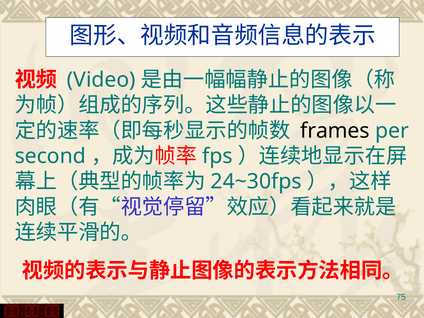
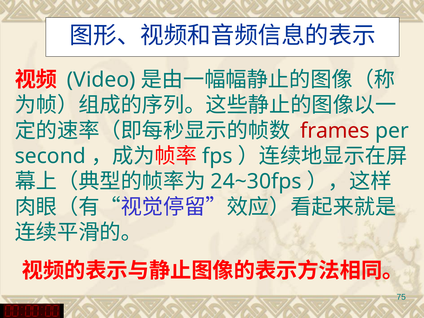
frames colour: black -> red (335, 131)
